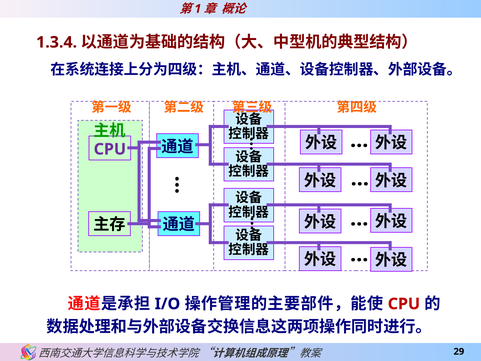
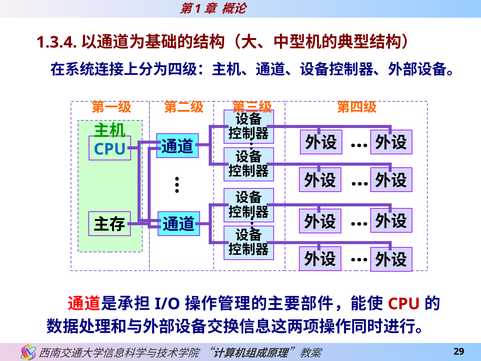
CPU colour: purple -> blue (110, 149)
